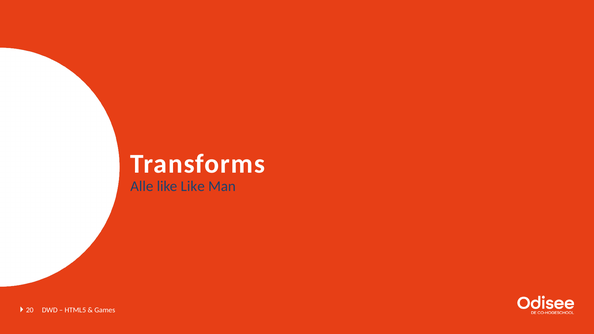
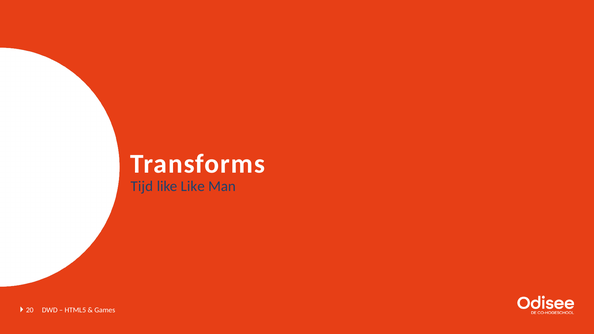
Alle: Alle -> Tijd (142, 186)
